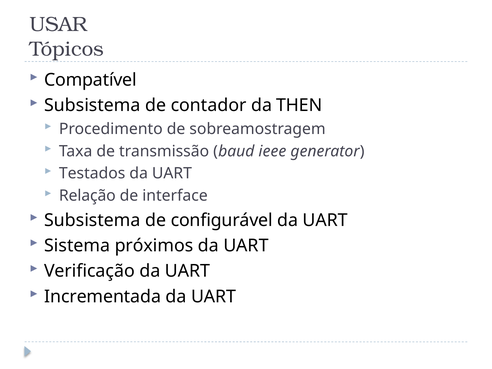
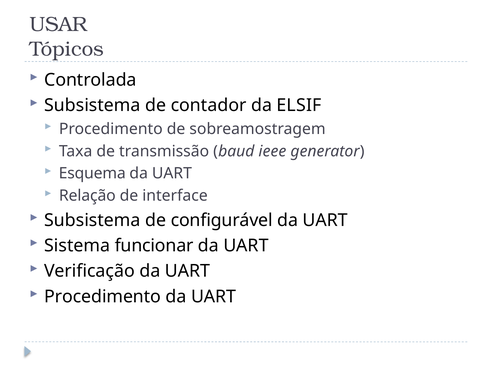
Compatível: Compatível -> Controlada (90, 80)
THEN: THEN -> ELSIF (299, 105)
Testados: Testados -> Esquema (92, 173)
próximos: próximos -> funcionar (154, 246)
Incrementada: Incrementada -> Procedimento (103, 297)
